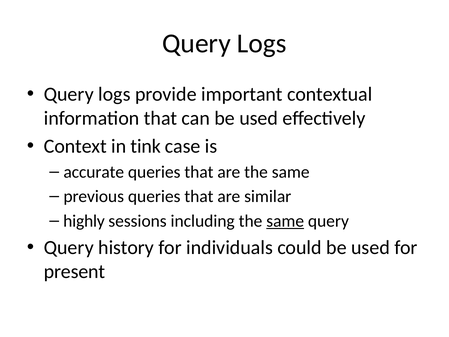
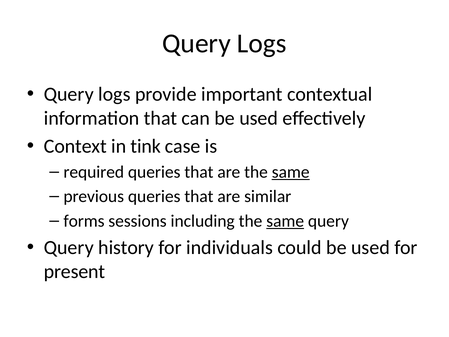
accurate: accurate -> required (94, 172)
same underline: none -> present (291, 172)
highly: highly -> forms (84, 221)
